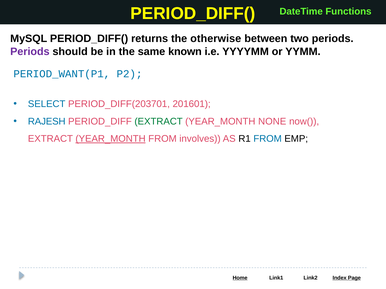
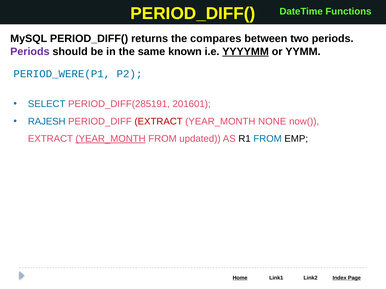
otherwise: otherwise -> compares (216, 39)
YYYYMM underline: none -> present (246, 52)
PERIOD_WANT(P1: PERIOD_WANT(P1 -> PERIOD_WERE(P1 (62, 74)
PERIOD_DIFF(203701: PERIOD_DIFF(203701 -> PERIOD_DIFF(285191 (119, 104)
EXTRACT colour: green -> red (159, 122)
involves: involves -> updated (200, 139)
